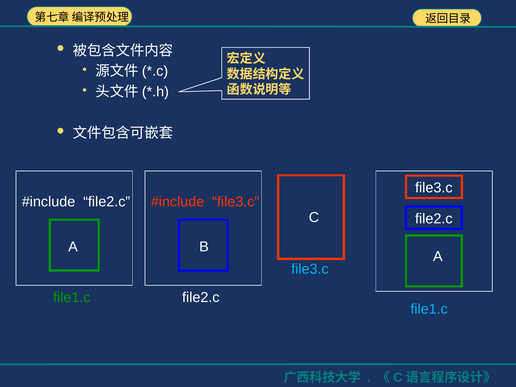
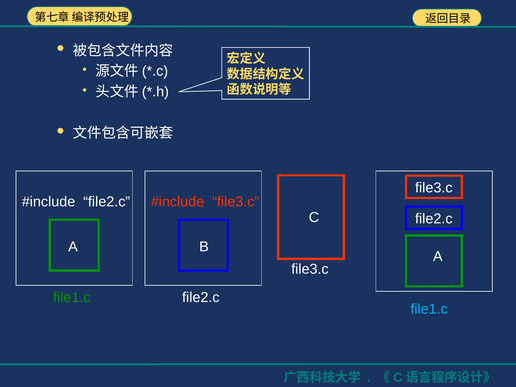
file3.c colour: light blue -> white (310, 269)
